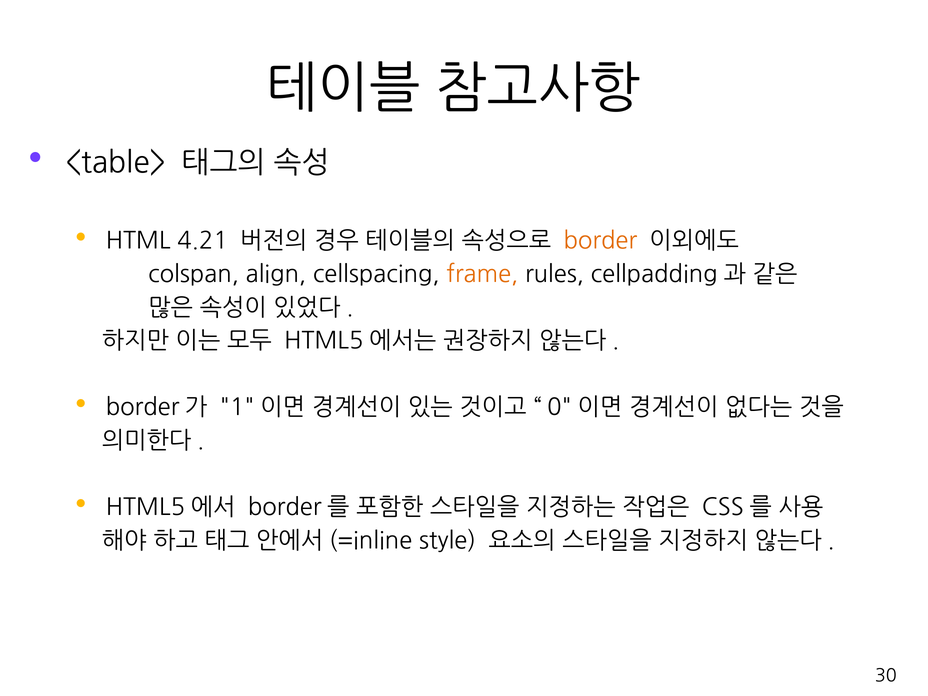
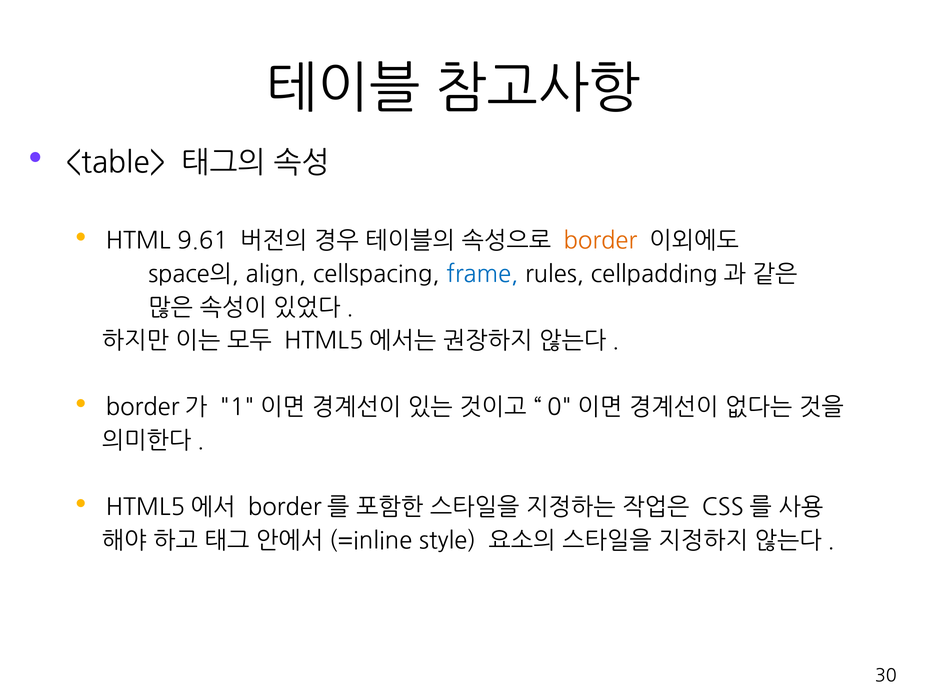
4.21: 4.21 -> 9.61 (203, 241)
colspan: colspan -> space의 (194, 274)
frame colour: orange -> blue (482, 274)
